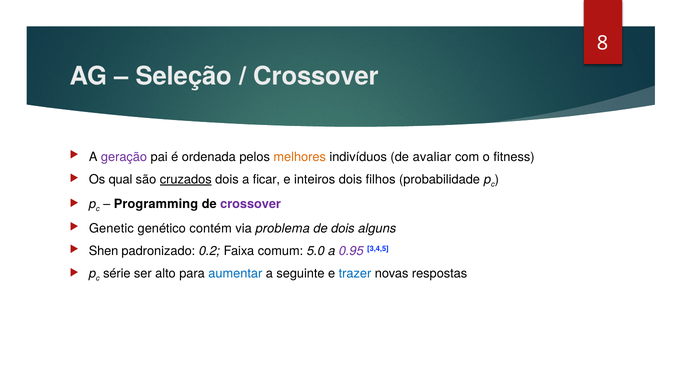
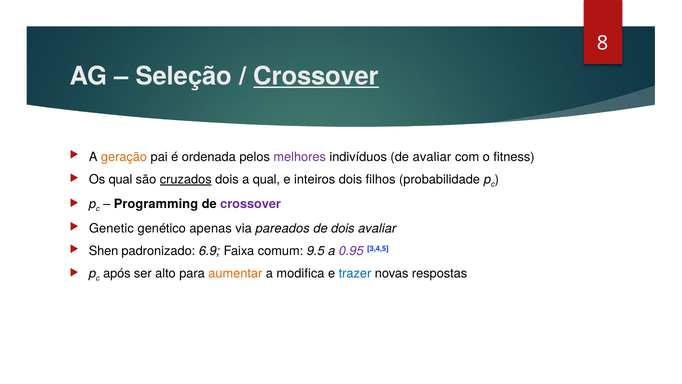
Crossover underline: none -> present (316, 76)
geração colour: purple -> orange (124, 157)
melhores colour: orange -> purple (300, 157)
a ficar: ficar -> qual (266, 179)
contém: contém -> apenas (211, 228)
problema: problema -> pareados (283, 228)
dois alguns: alguns -> avaliar (377, 228)
0.2: 0.2 -> 6.9 (210, 251)
5.0: 5.0 -> 9.5 (316, 251)
série: série -> após (117, 273)
aumentar colour: blue -> orange (235, 273)
seguinte: seguinte -> modifica (300, 273)
